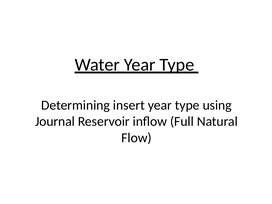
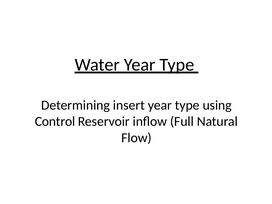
Journal: Journal -> Control (55, 121)
